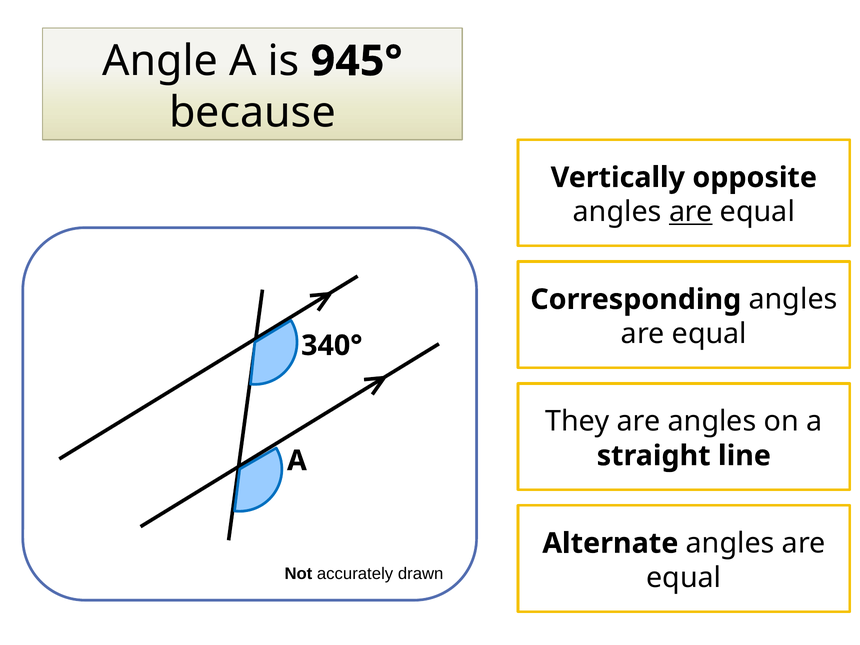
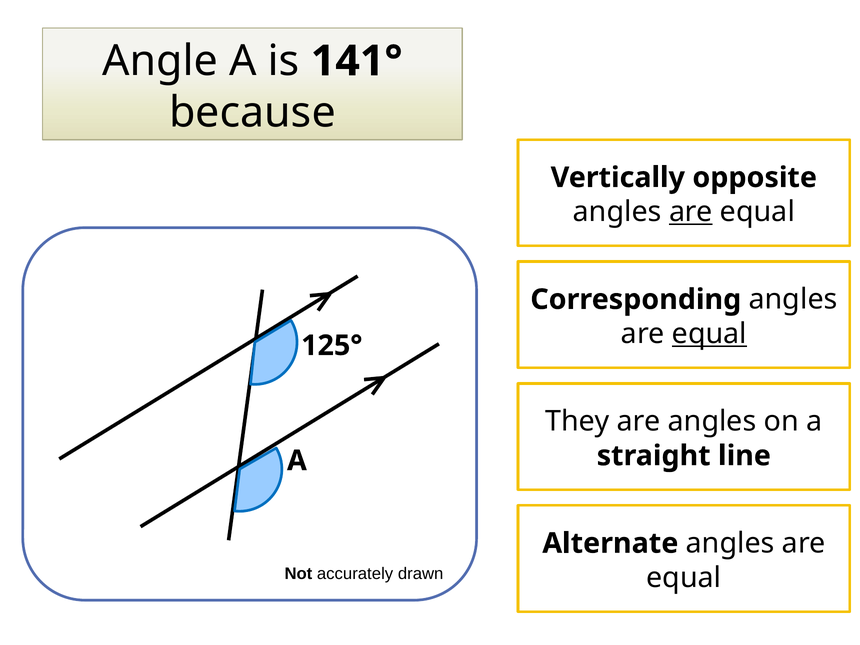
945°: 945° -> 141° (357, 61)
equal underline: none -> present (709, 334)
340°: 340° -> 125° (332, 346)
